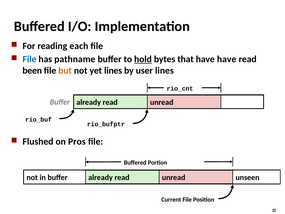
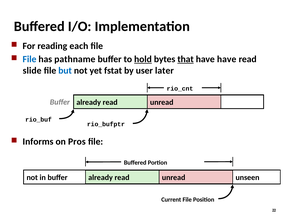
that underline: none -> present (186, 59)
been: been -> slide (32, 71)
but colour: orange -> blue (65, 71)
yet lines: lines -> fstat (113, 71)
user lines: lines -> later (164, 71)
Flushed: Flushed -> Informs (38, 141)
